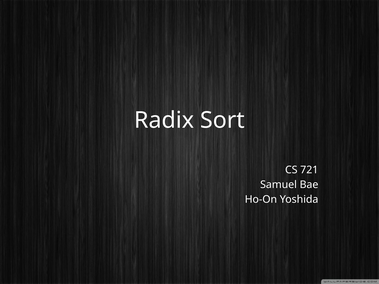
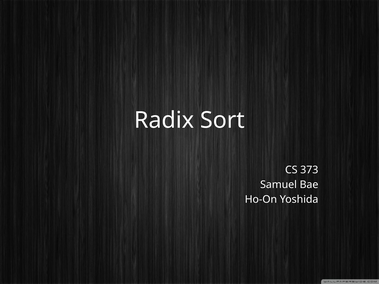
721: 721 -> 373 (309, 170)
